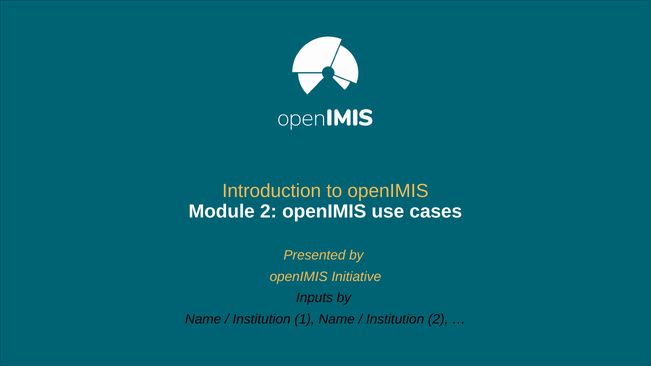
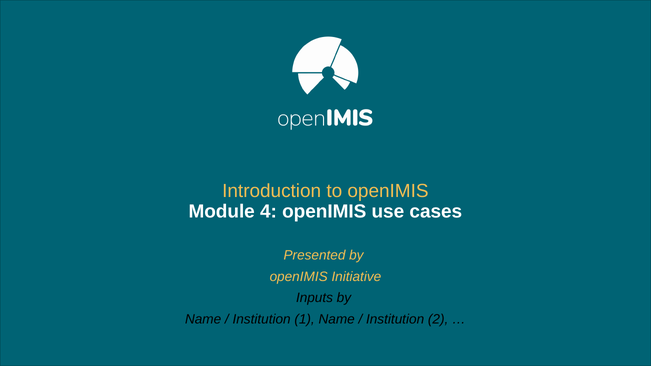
Module 2: 2 -> 4 (268, 212)
